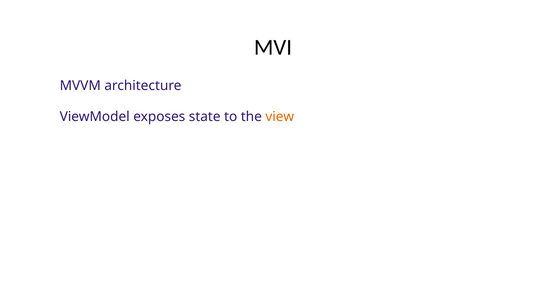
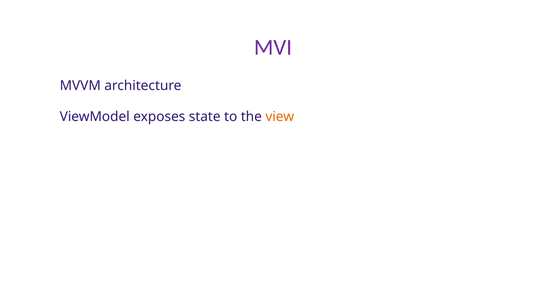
MVI colour: black -> purple (273, 47)
